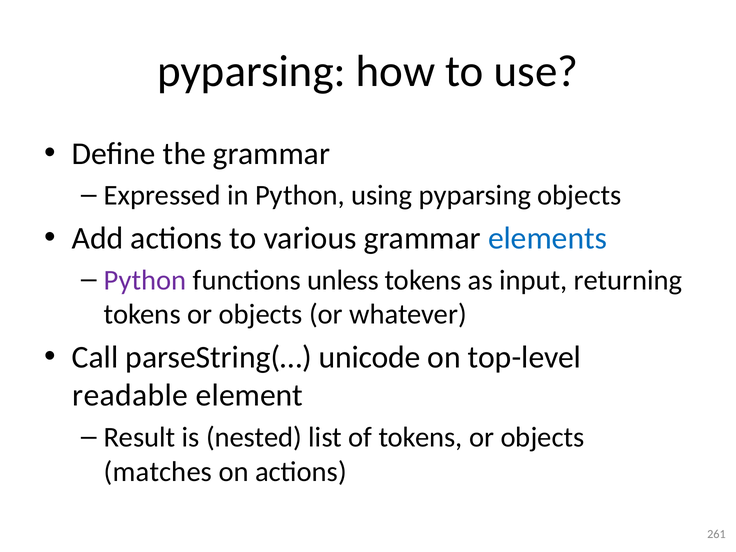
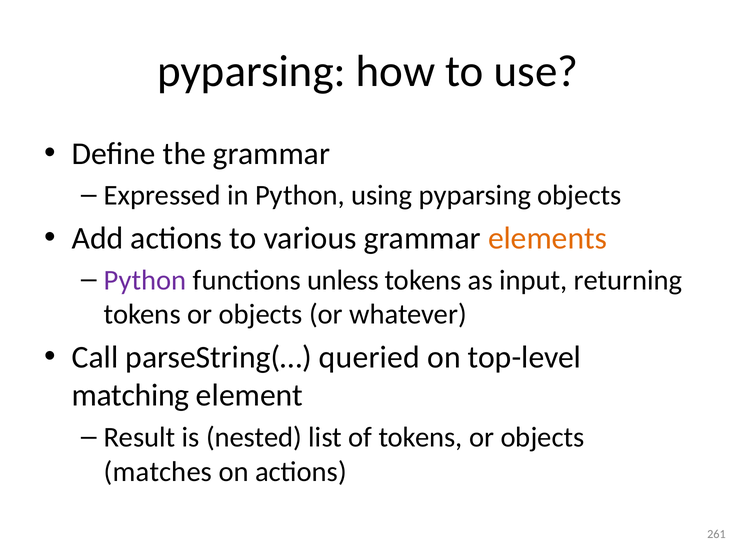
elements colour: blue -> orange (548, 238)
unicode: unicode -> queried (369, 357)
readable: readable -> matching (130, 396)
